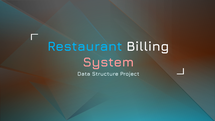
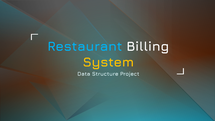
System colour: pink -> yellow (108, 62)
